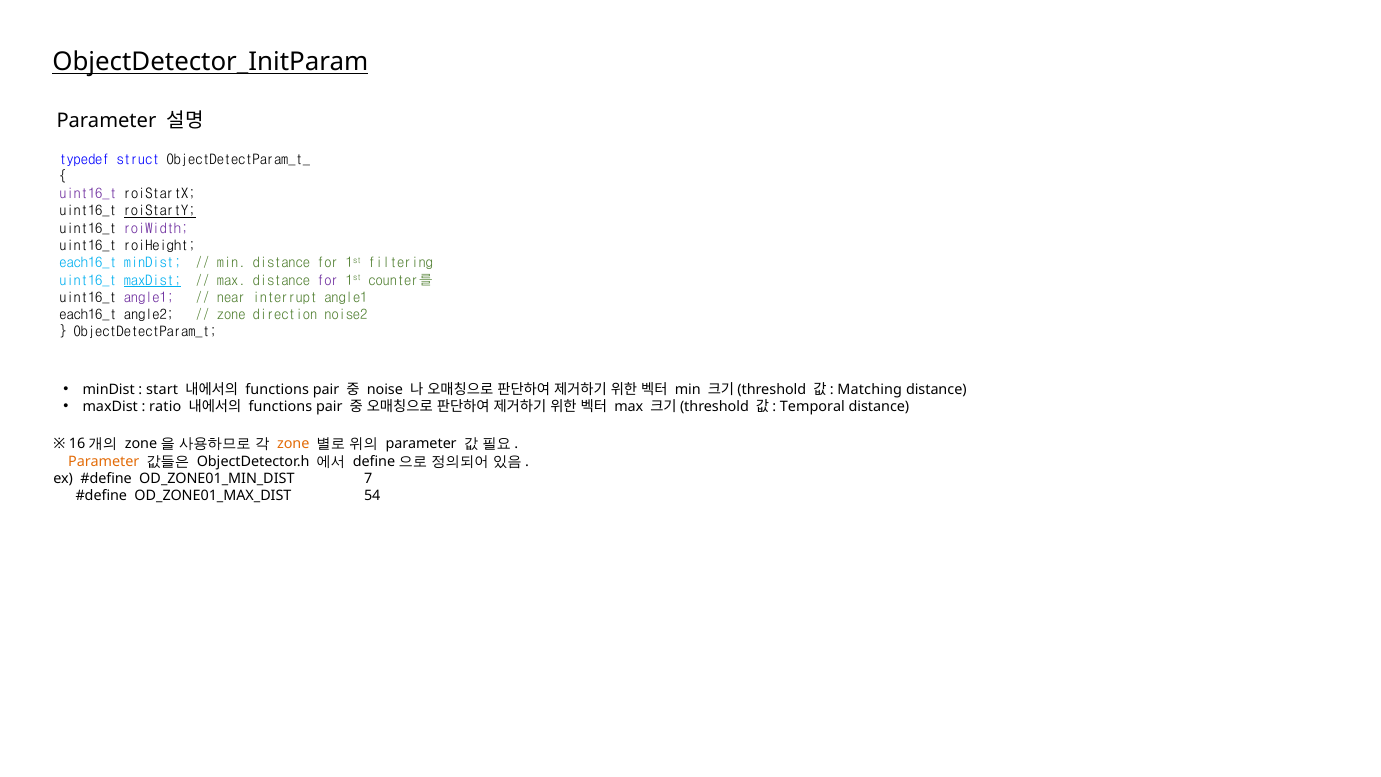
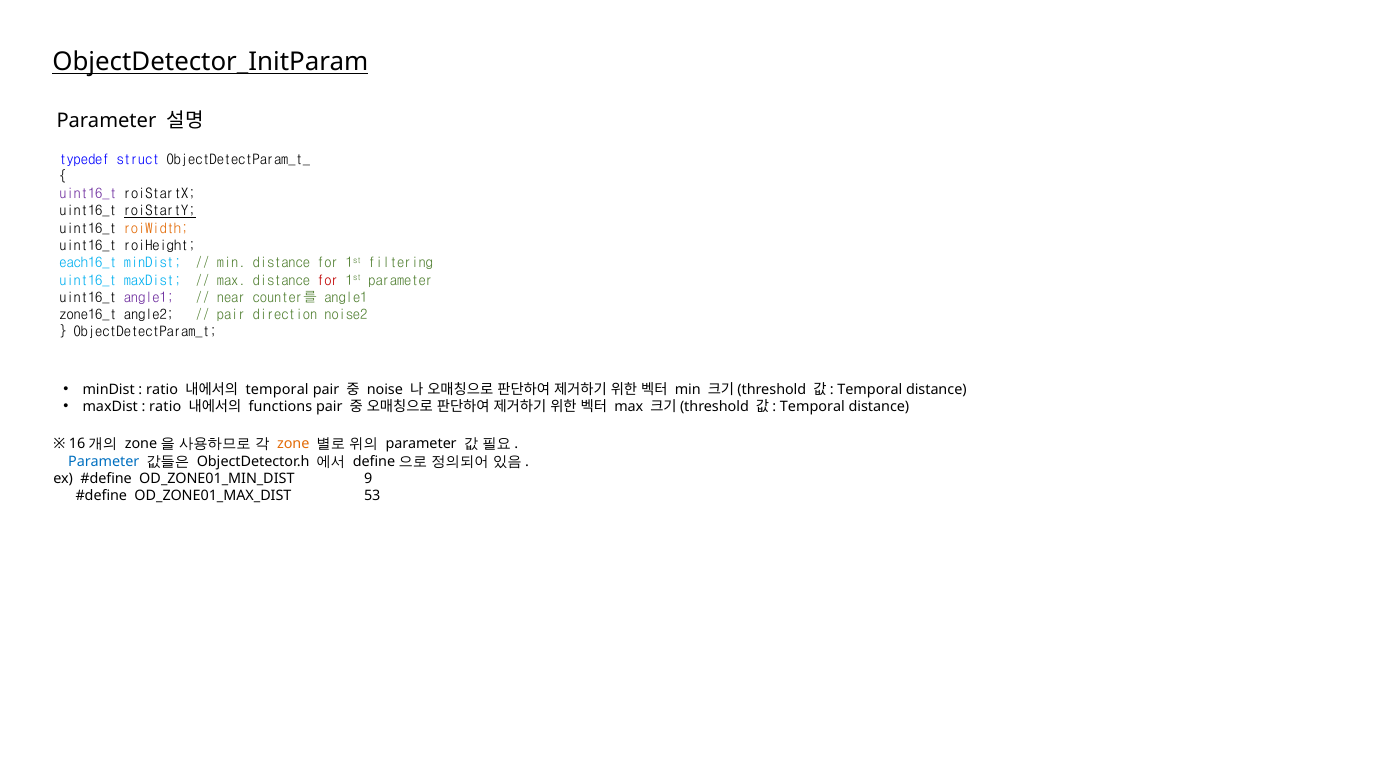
roiWidth colour: purple -> orange (156, 228)
maxDist underline: present -> none (153, 280)
for colour: purple -> red (328, 280)
1st counter를: counter를 -> parameter (401, 280)
interrupt: interrupt -> counter를 (285, 298)
each16_t: each16_t -> zone16_t (88, 315)
zone: zone -> pair (231, 315)
start: start -> ratio (162, 389)
functions: functions -> temporal (277, 389)
Matching: Matching -> Temporal (870, 389)
Parameter colour: orange -> blue (104, 461)
7: 7 -> 9 (368, 479)
54: 54 -> 53 (372, 496)
